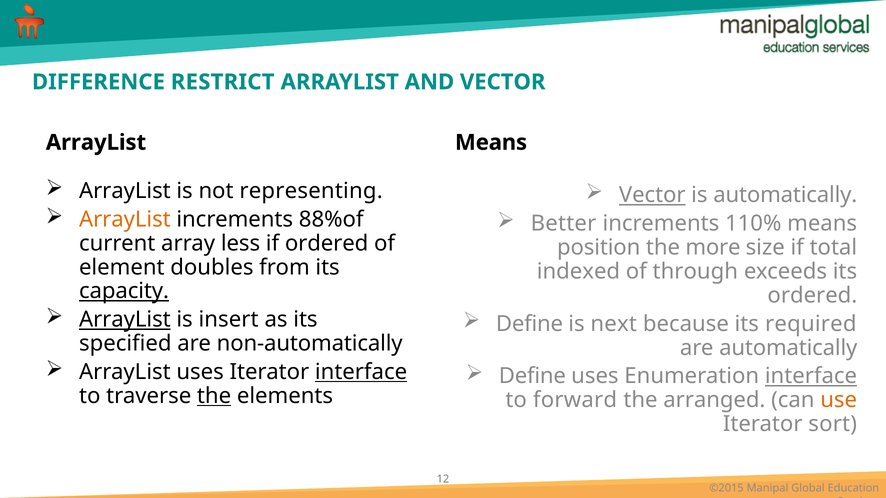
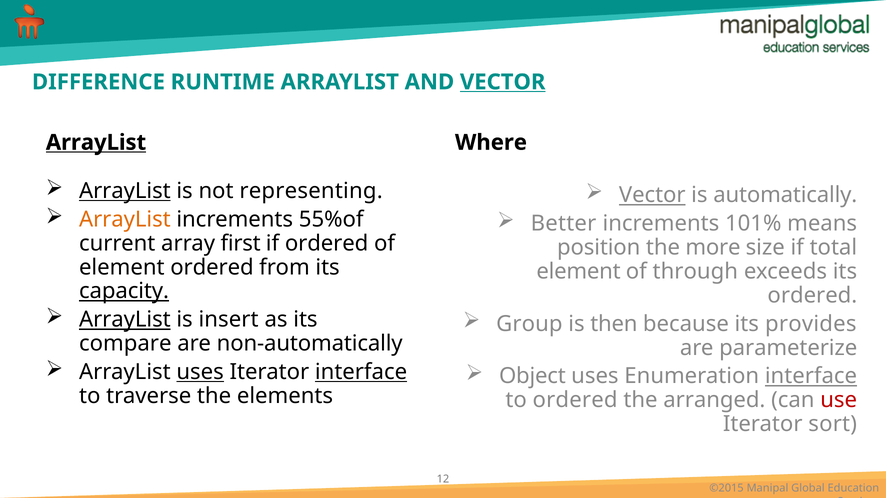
RESTRICT: RESTRICT -> RUNTIME (223, 82)
VECTOR underline: none -> present (503, 82)
ArrayList underline: none -> present (96, 143)
Means: Means -> Where (491, 143)
ArrayList underline: none -> present (125, 191)
88%of: 88%of -> 55%of (331, 220)
110%: 110% -> 101% (753, 224)
less: less -> first (241, 244)
element doubles: doubles -> ordered (212, 267)
indexed: indexed -> element (579, 272)
Define: Define -> Group (529, 324)
next: next -> then (614, 324)
required: required -> provides (811, 324)
specified: specified -> compare (125, 344)
are automatically: automatically -> parameterize (788, 348)
uses underline: none -> present (200, 372)
Define: Define -> Object (532, 376)
the underline: present -> none (214, 396)
to forward: forward -> ordered (575, 400)
use colour: orange -> red (839, 400)
